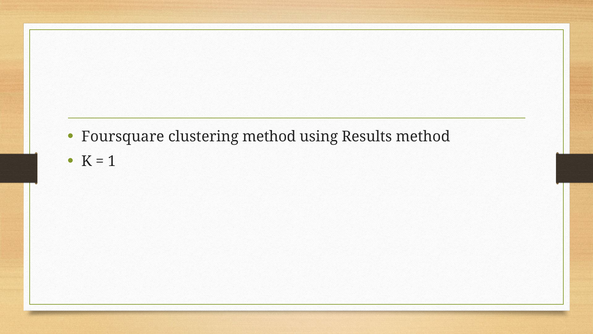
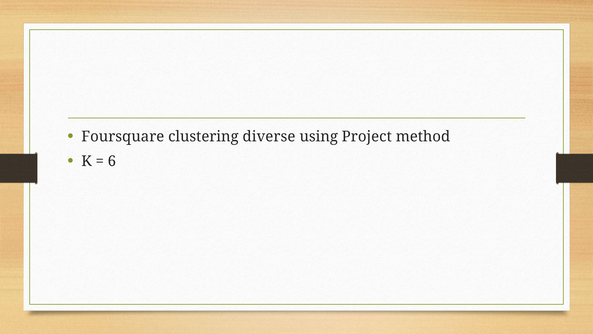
clustering method: method -> diverse (269, 137)
Results: Results -> Project (367, 137)
1: 1 -> 6 (112, 161)
